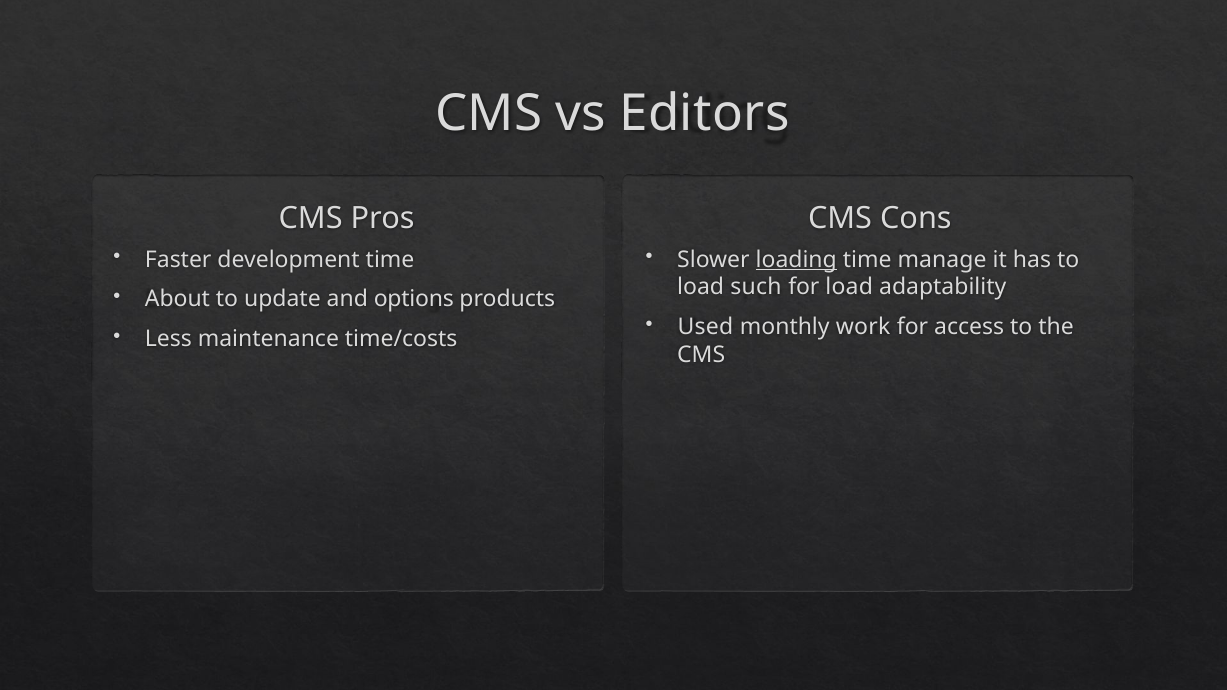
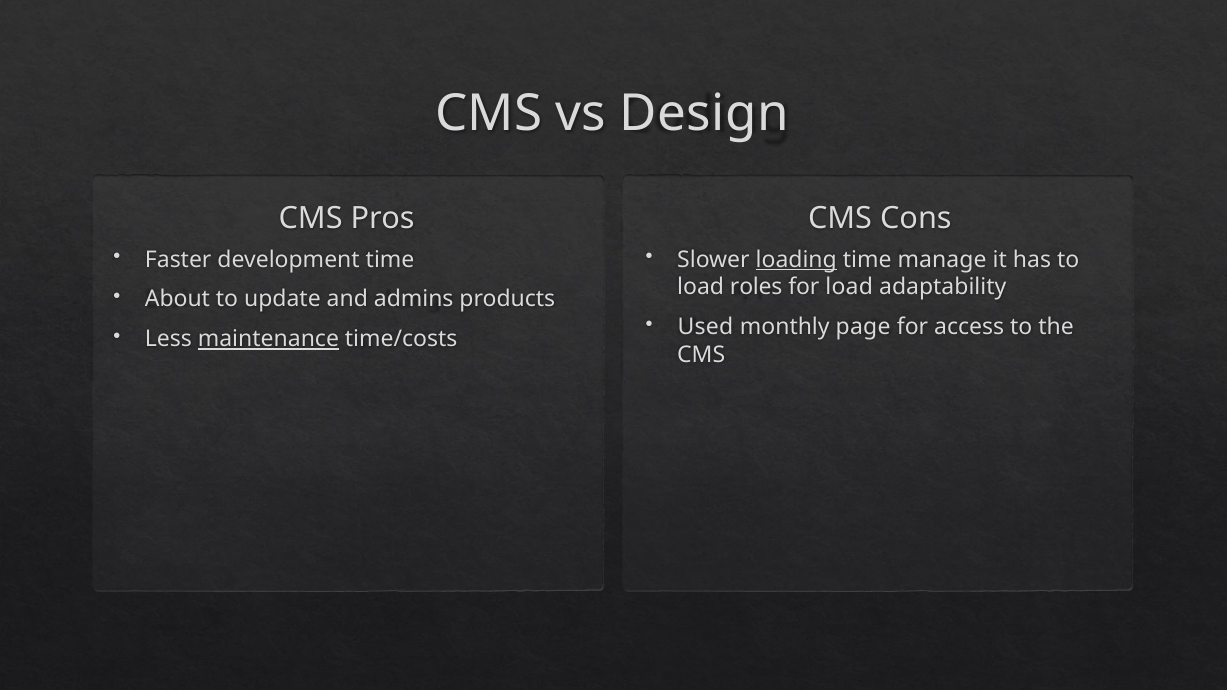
Editors: Editors -> Design (704, 114)
such: such -> roles (756, 287)
options: options -> admins (414, 299)
work: work -> page (863, 327)
maintenance underline: none -> present (268, 339)
